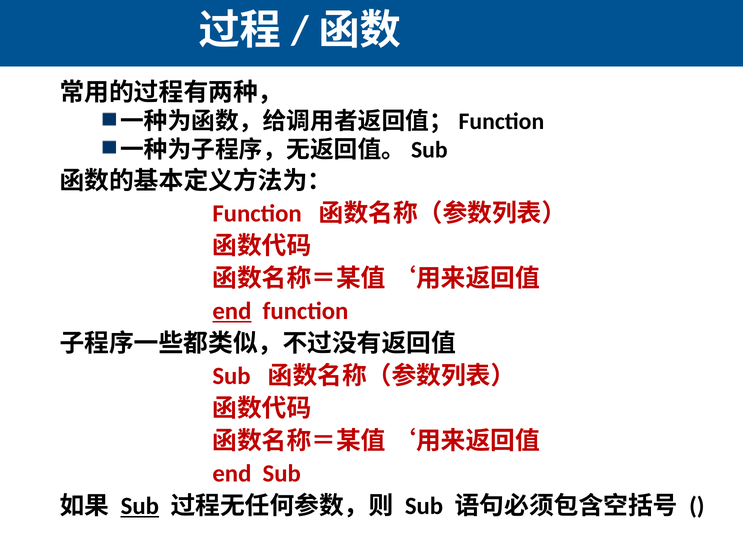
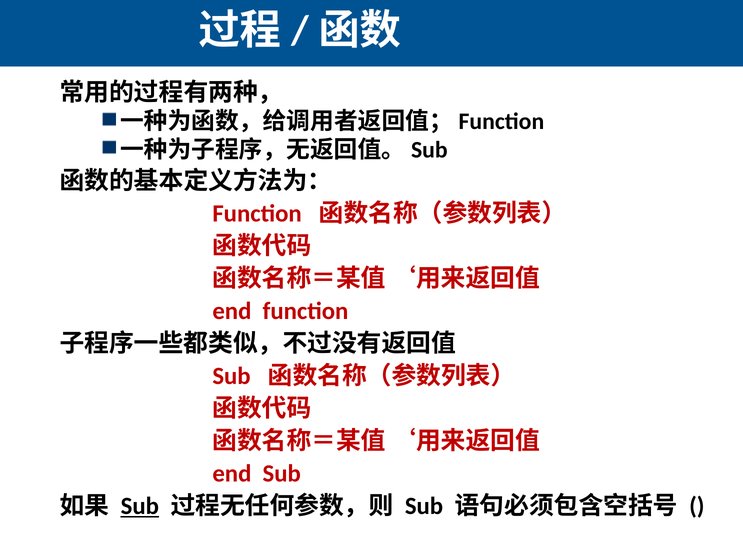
end underline: present -> none (232, 311)
